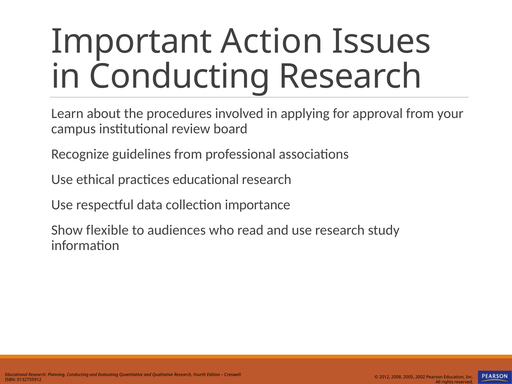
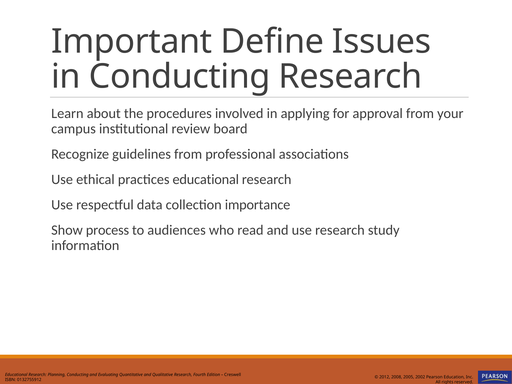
Action: Action -> Define (272, 42)
flexible: flexible -> process (108, 230)
